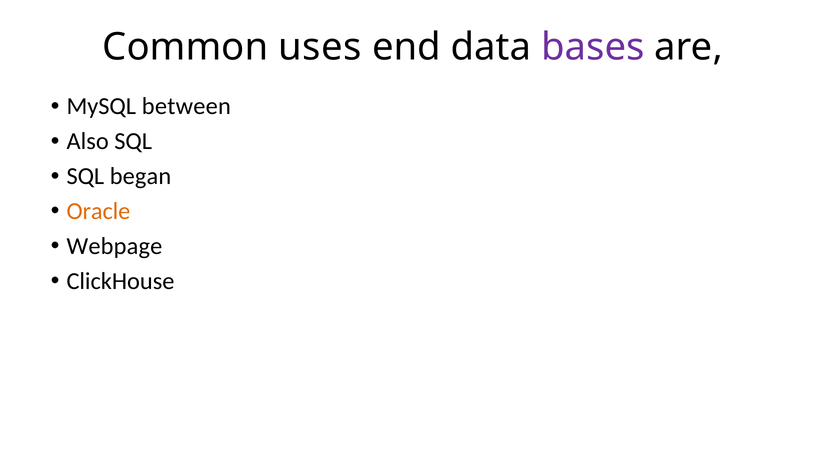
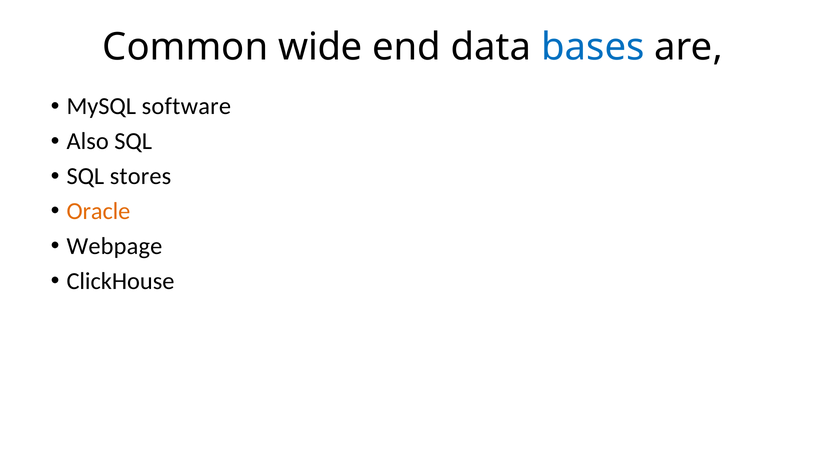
uses: uses -> wide (320, 47)
bases colour: purple -> blue (593, 47)
between: between -> software (186, 106)
began: began -> stores (141, 176)
